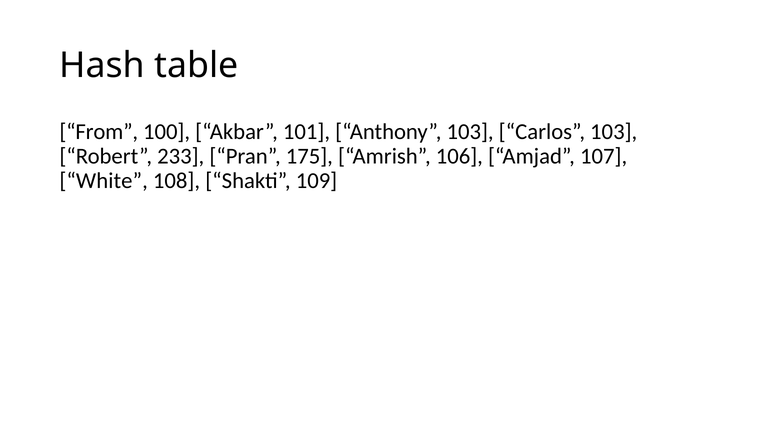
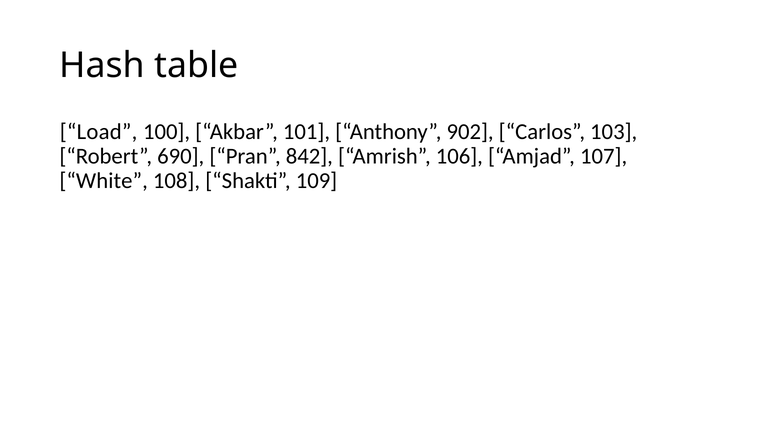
From: From -> Load (99, 132)
Anthony 103: 103 -> 902 (470, 132)
233: 233 -> 690 (181, 156)
175: 175 -> 842 (309, 156)
